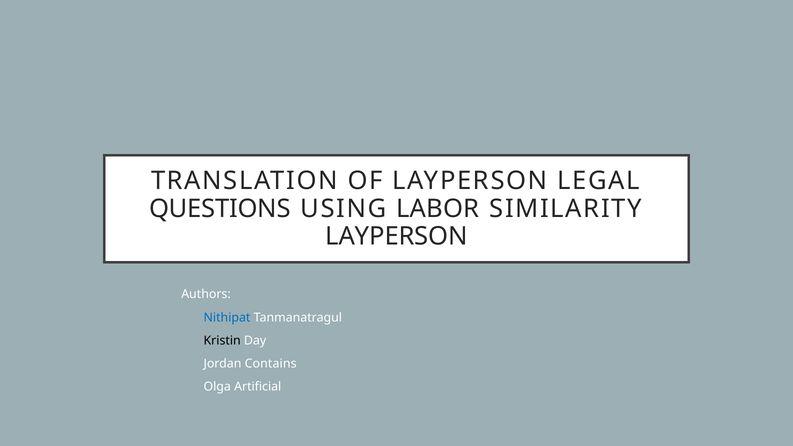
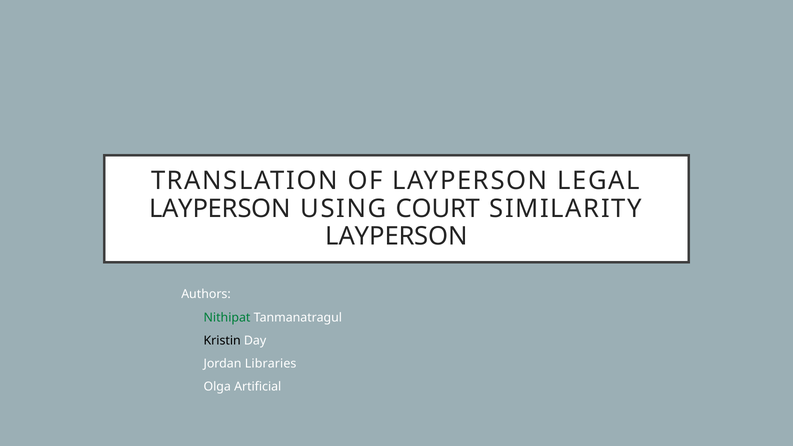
QUESTIONS: QUESTIONS -> LAYPERSON (220, 209)
LABOR: LABOR -> COURT (438, 209)
Nithipat colour: blue -> green (227, 317)
Contains: Contains -> Libraries (271, 364)
